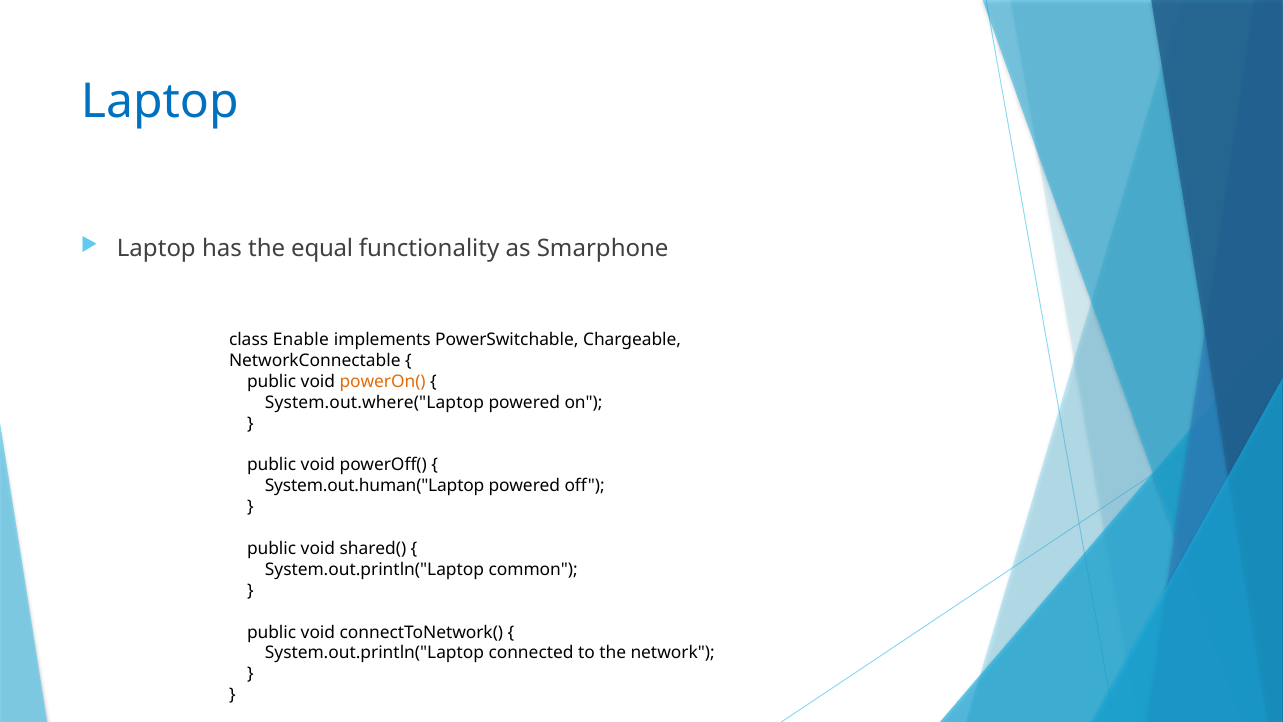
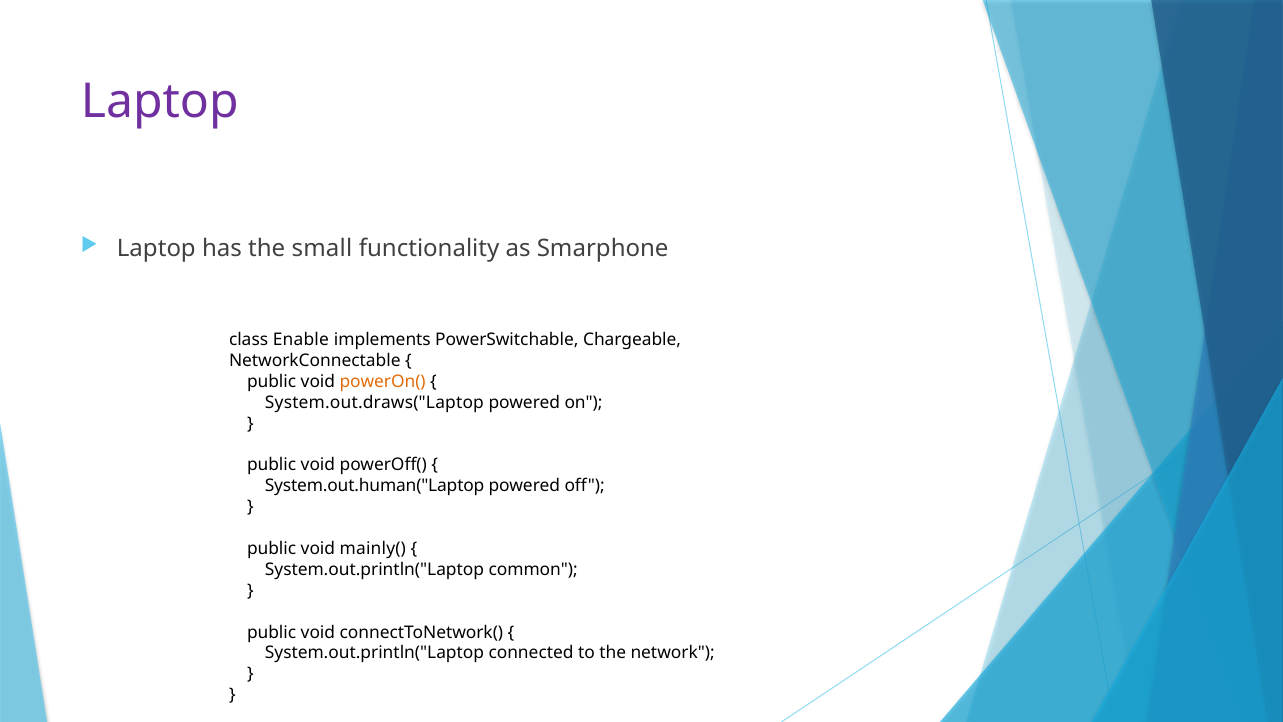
Laptop colour: blue -> purple (160, 101)
equal: equal -> small (322, 248)
System.out.where("Laptop: System.out.where("Laptop -> System.out.draws("Laptop (374, 402)
shared(: shared( -> mainly( (373, 548)
